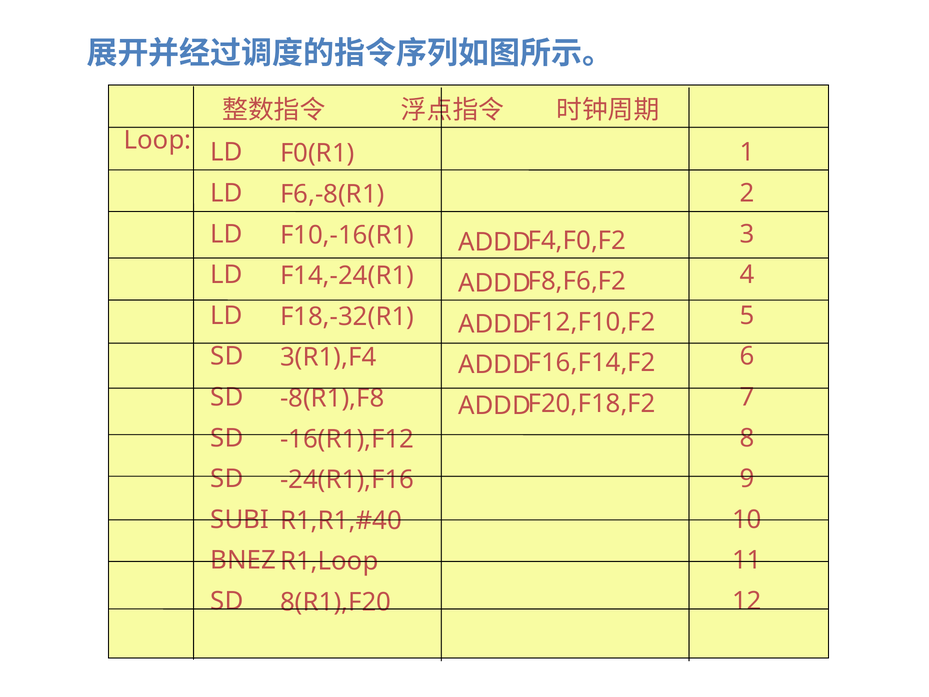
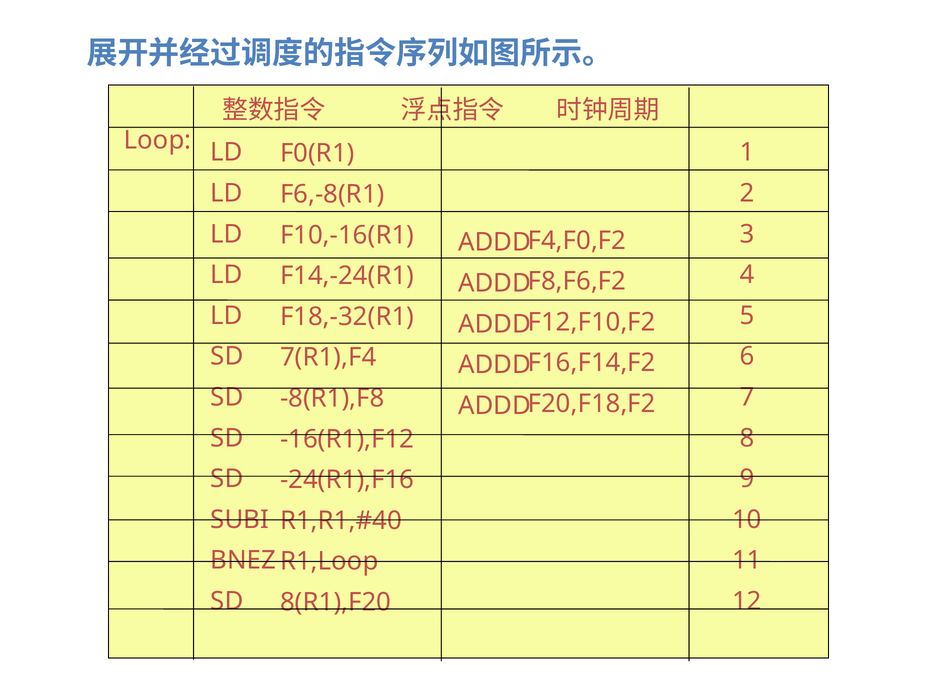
3(R1),F4: 3(R1),F4 -> 7(R1),F4 (328, 357)
